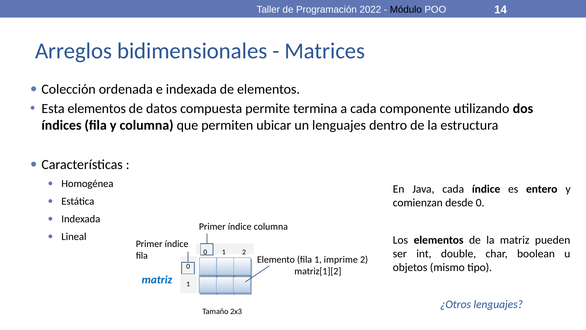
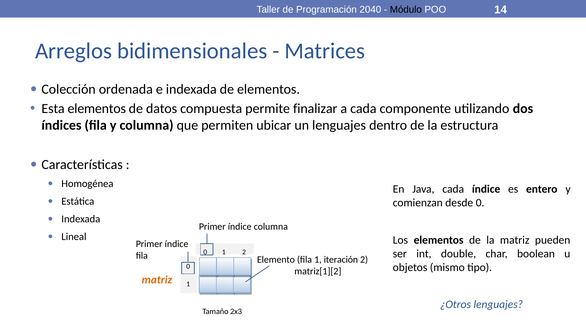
2022: 2022 -> 2040 (370, 9)
termina: termina -> finalizar (315, 109)
imprime: imprime -> iteración (341, 259)
matriz colour: blue -> orange (157, 279)
